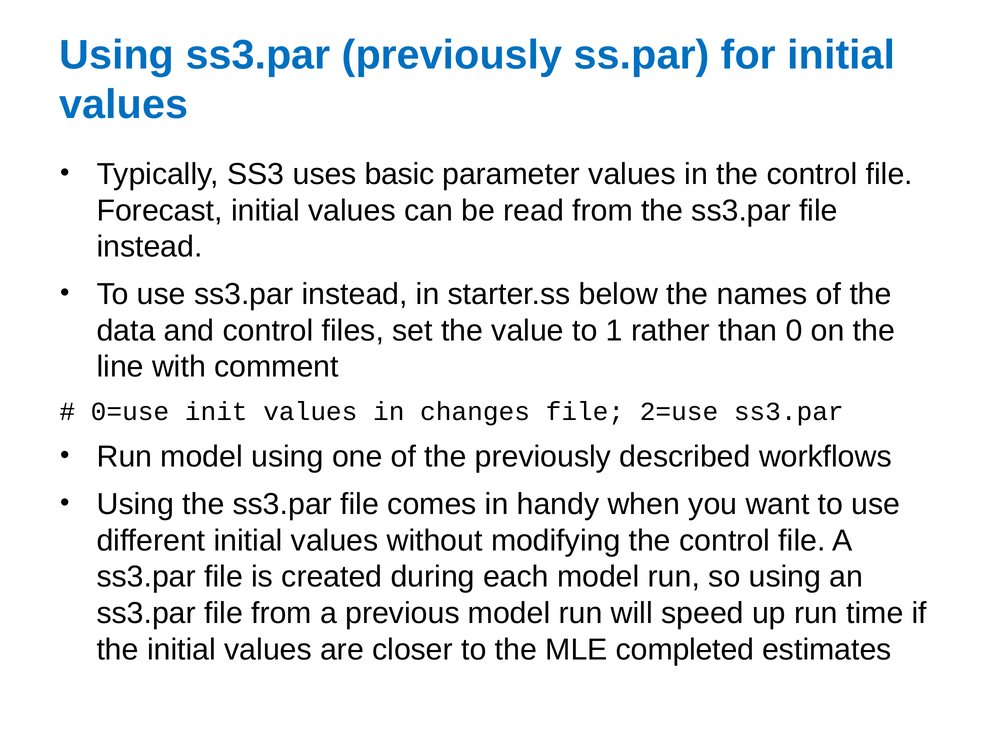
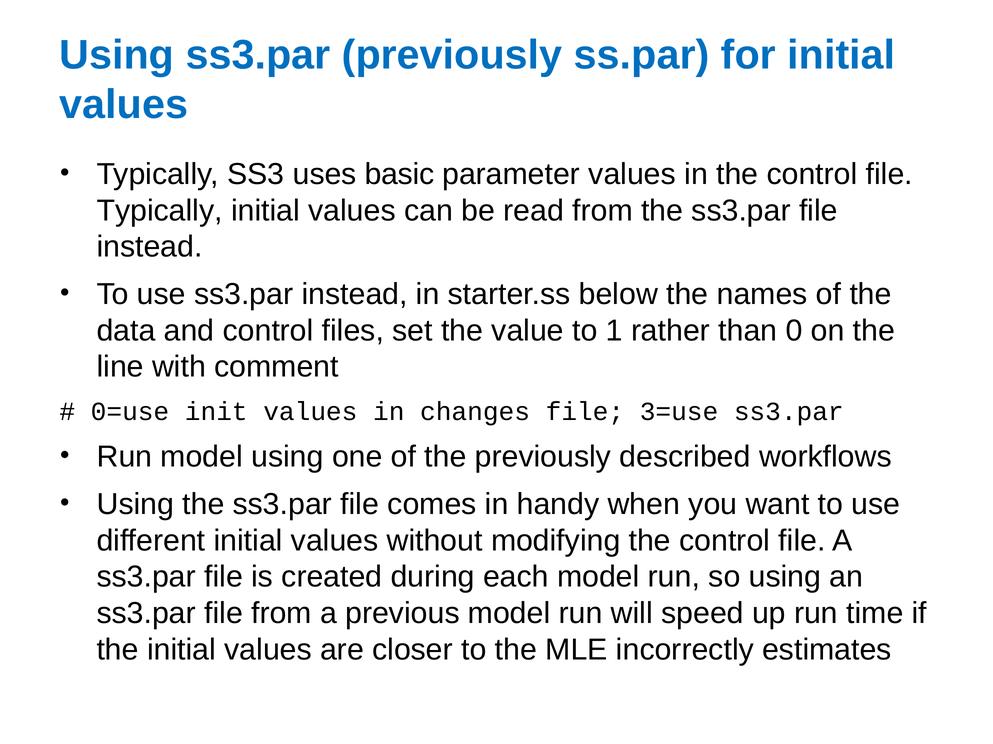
Forecast: Forecast -> Typically (160, 211)
2=use: 2=use -> 3=use (679, 412)
completed: completed -> incorrectly (685, 650)
